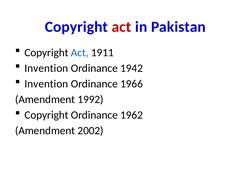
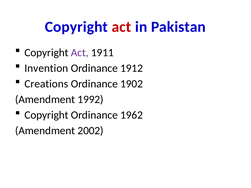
Act colour: blue -> purple (80, 53)
1942: 1942 -> 1912 (132, 68)
Invention: Invention -> Creations (46, 84)
1966: 1966 -> 1902 (132, 84)
